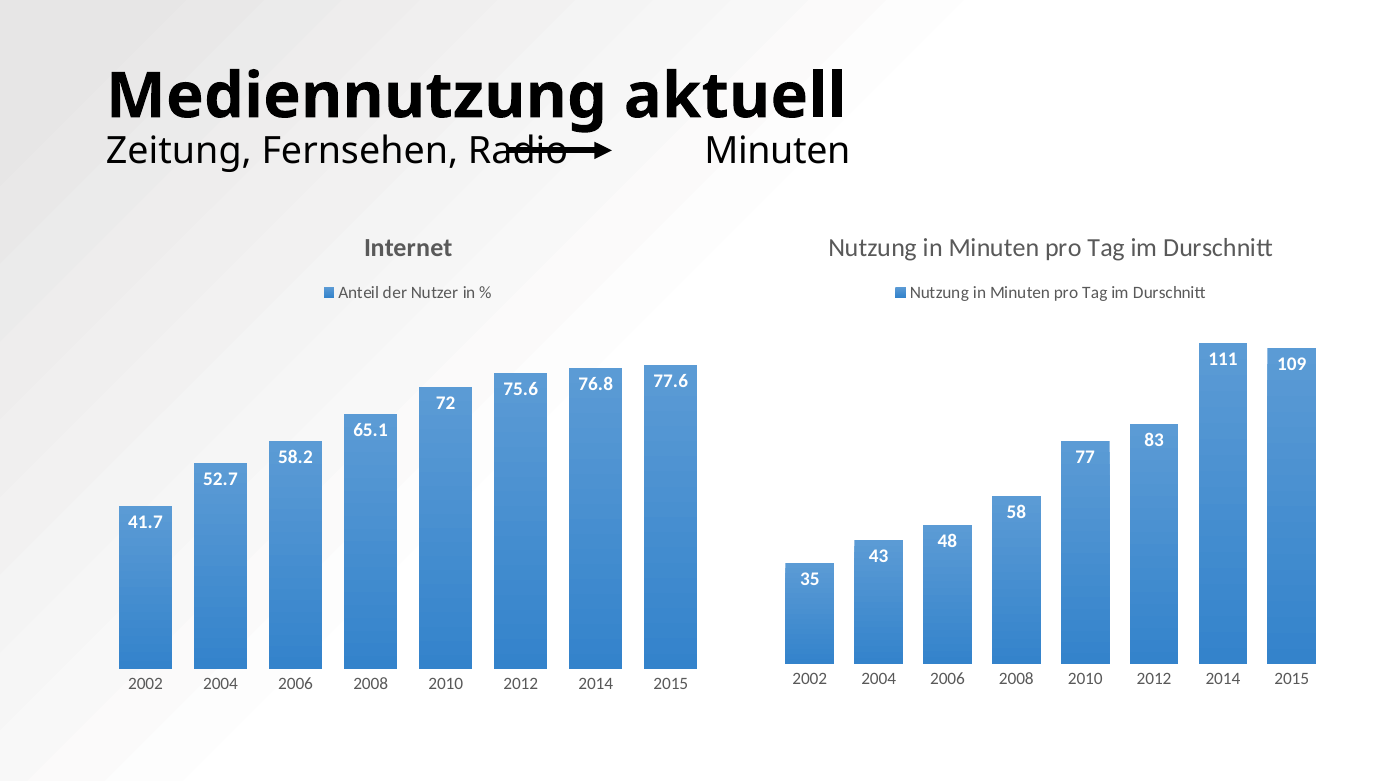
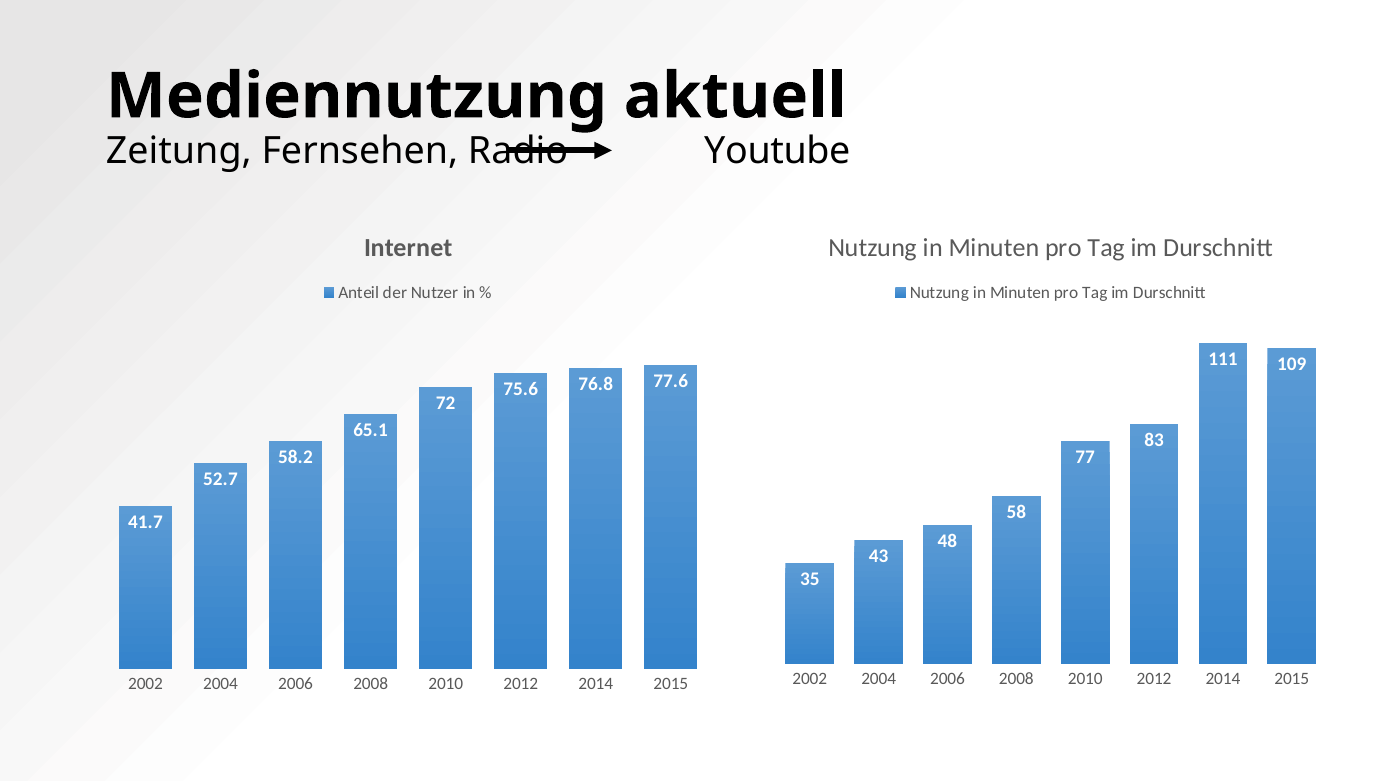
Minuten: Minuten -> Youtube (777, 151)
